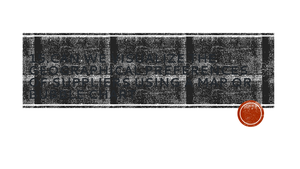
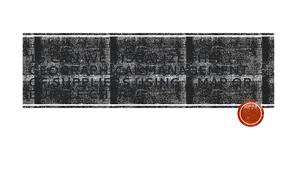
PREFERENCES: PREFERENCES -> MANAGEMENT (196, 71)
